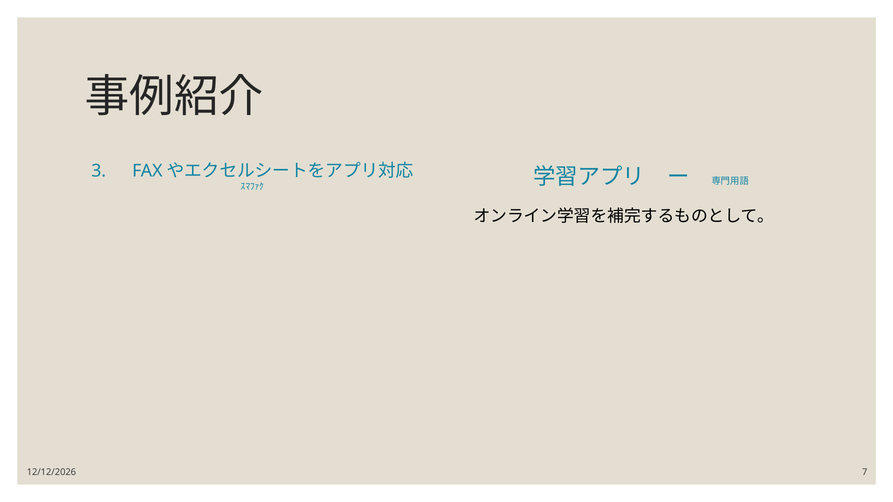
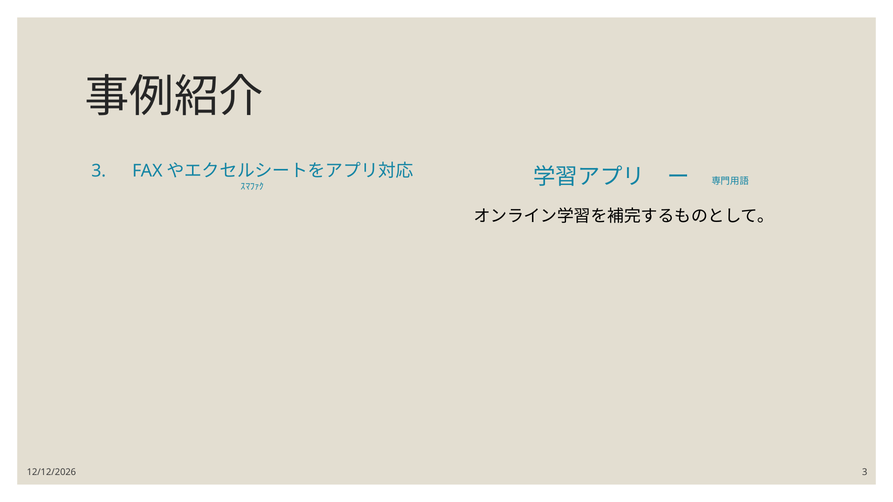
7: 7 -> 3 (865, 472)
